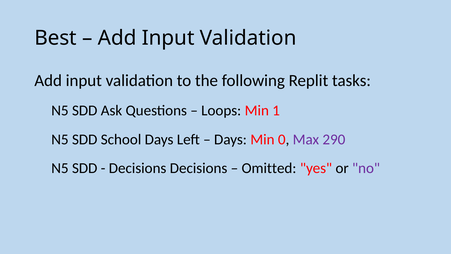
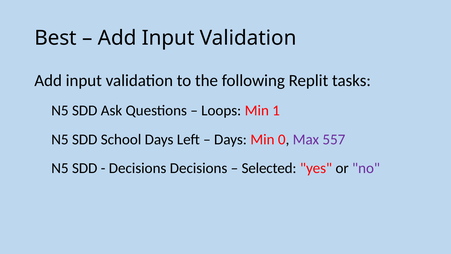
290: 290 -> 557 (334, 139)
Omitted: Omitted -> Selected (269, 168)
